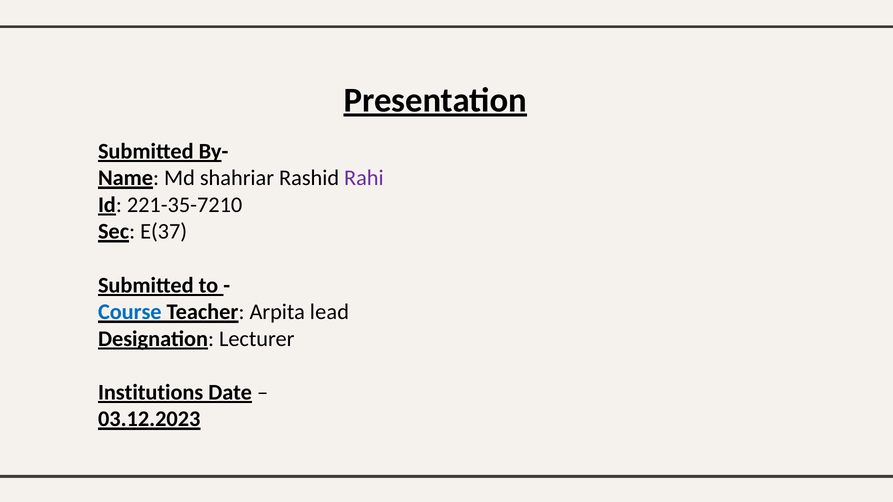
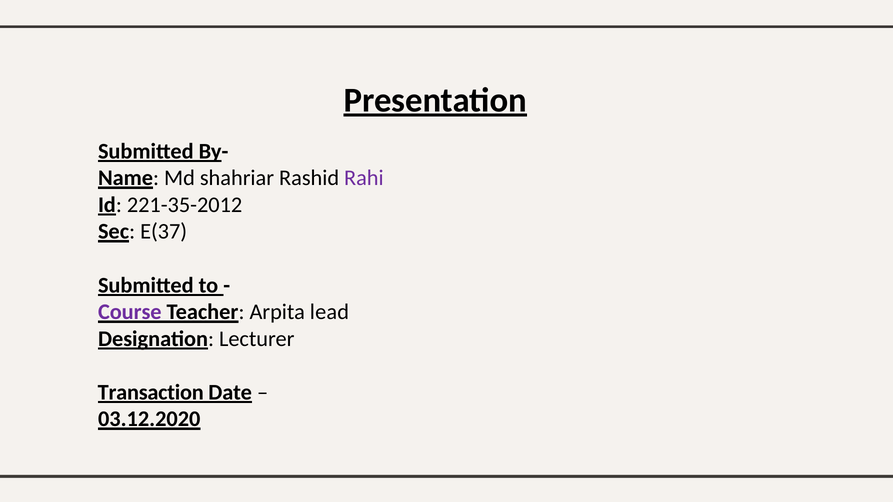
221-35-7210: 221-35-7210 -> 221-35-2012 (185, 205)
Course colour: blue -> purple (130, 312)
Institutions: Institutions -> Transaction (151, 393)
03.12.2023: 03.12.2023 -> 03.12.2020 (149, 419)
